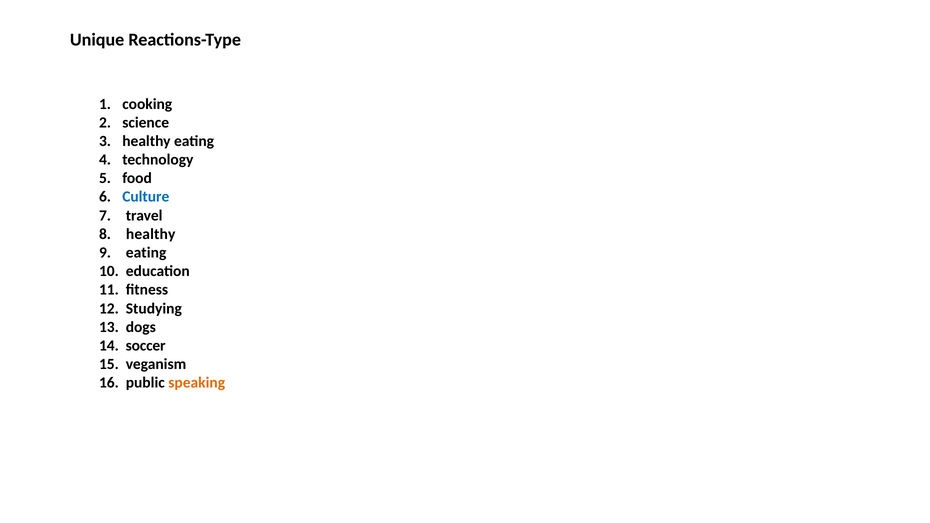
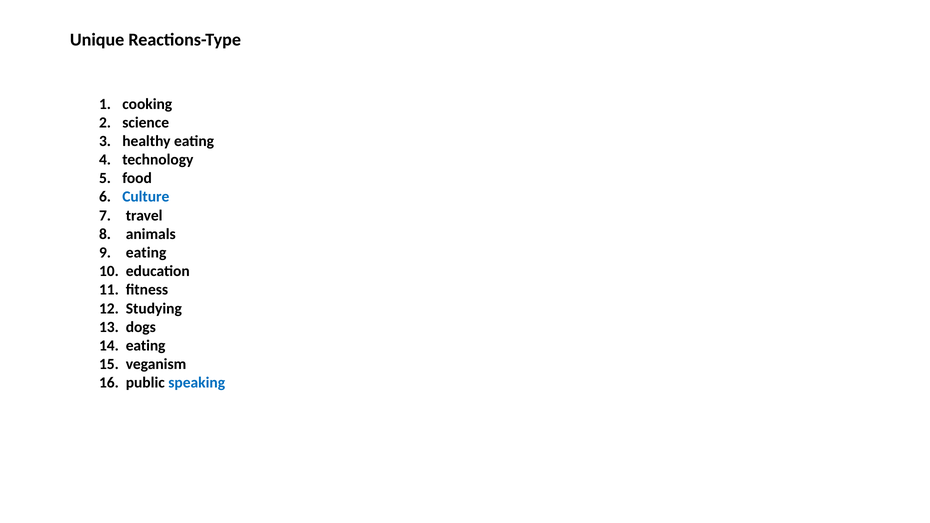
healthy: healthy -> animals (151, 234)
soccer: soccer -> eating (146, 346)
speaking colour: orange -> blue (197, 383)
